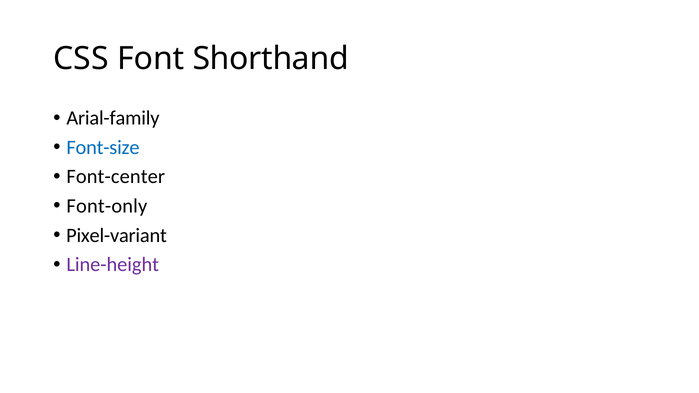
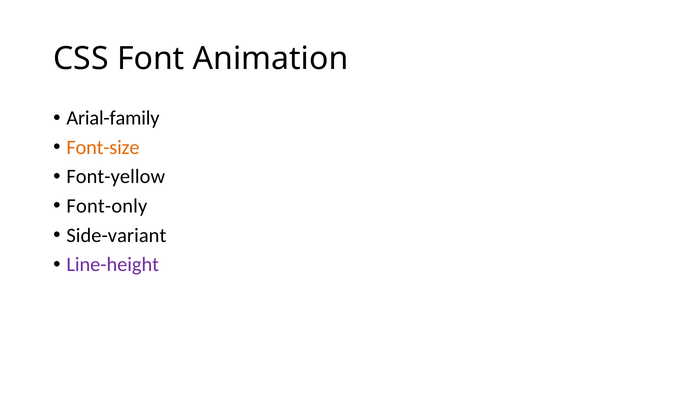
Shorthand: Shorthand -> Animation (271, 59)
Font-size colour: blue -> orange (103, 147)
Font-center: Font-center -> Font-yellow (116, 177)
Pixel-variant: Pixel-variant -> Side-variant (116, 235)
